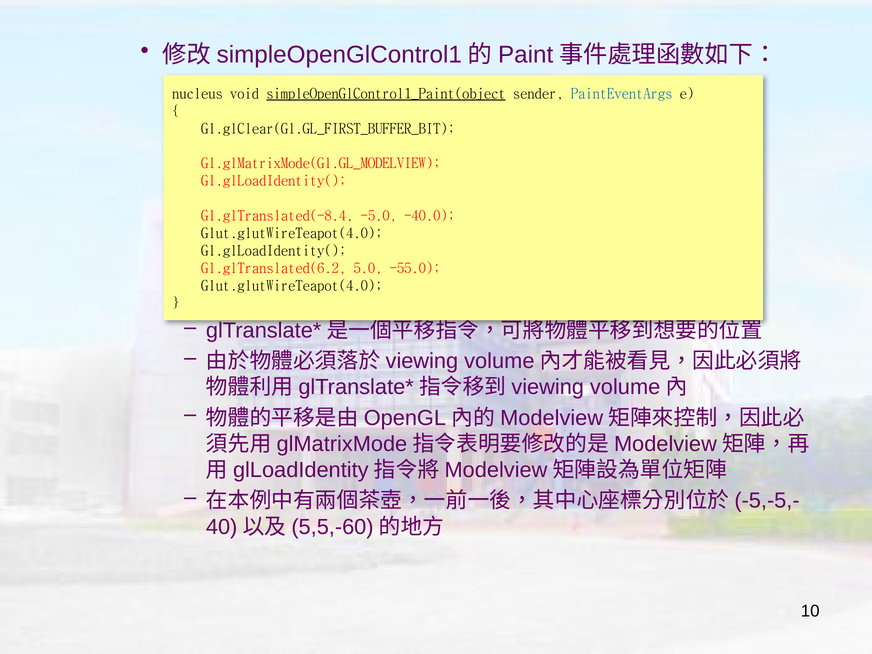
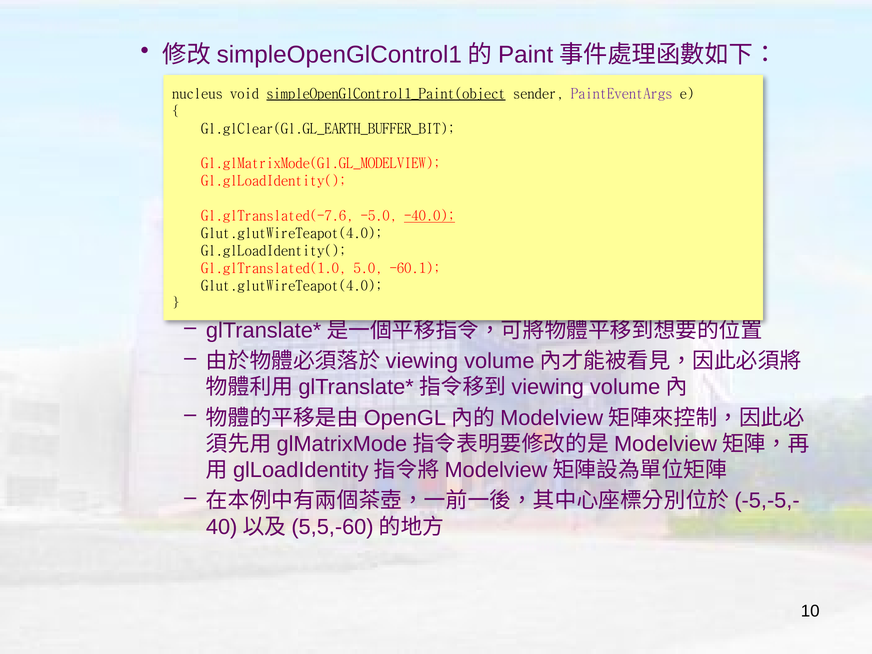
PaintEventArgs colour: blue -> purple (622, 94)
Gl.glClear(Gl.GL_FIRST_BUFFER_BIT: Gl.glClear(Gl.GL_FIRST_BUFFER_BIT -> Gl.glClear(Gl.GL_EARTH_BUFFER_BIT (328, 129)
Gl.glTranslated(-8.4: Gl.glTranslated(-8.4 -> Gl.glTranslated(-7.6 (277, 216)
-40.0 underline: none -> present (430, 216)
Gl.glTranslated(6.2: Gl.glTranslated(6.2 -> Gl.glTranslated(1.0 (274, 268)
-55.0: -55.0 -> -60.1 (415, 268)
